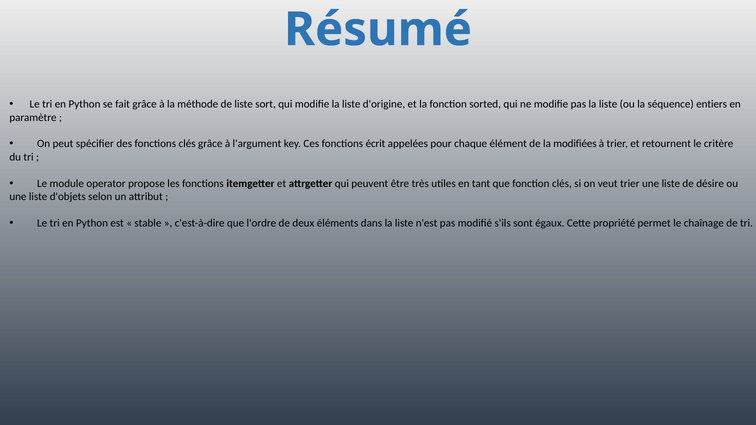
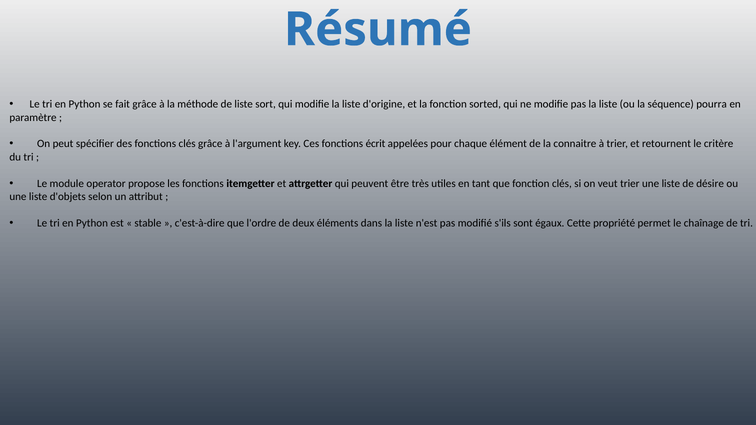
entiers: entiers -> pourra (712, 104)
modifiées: modifiées -> connaitre (575, 144)
